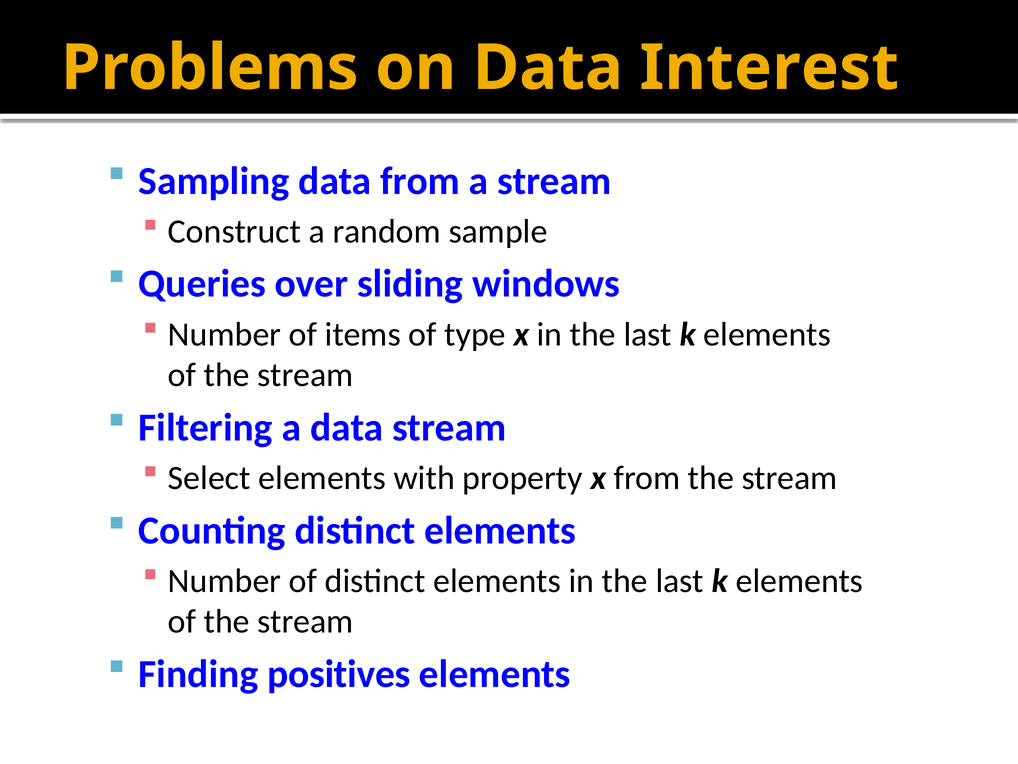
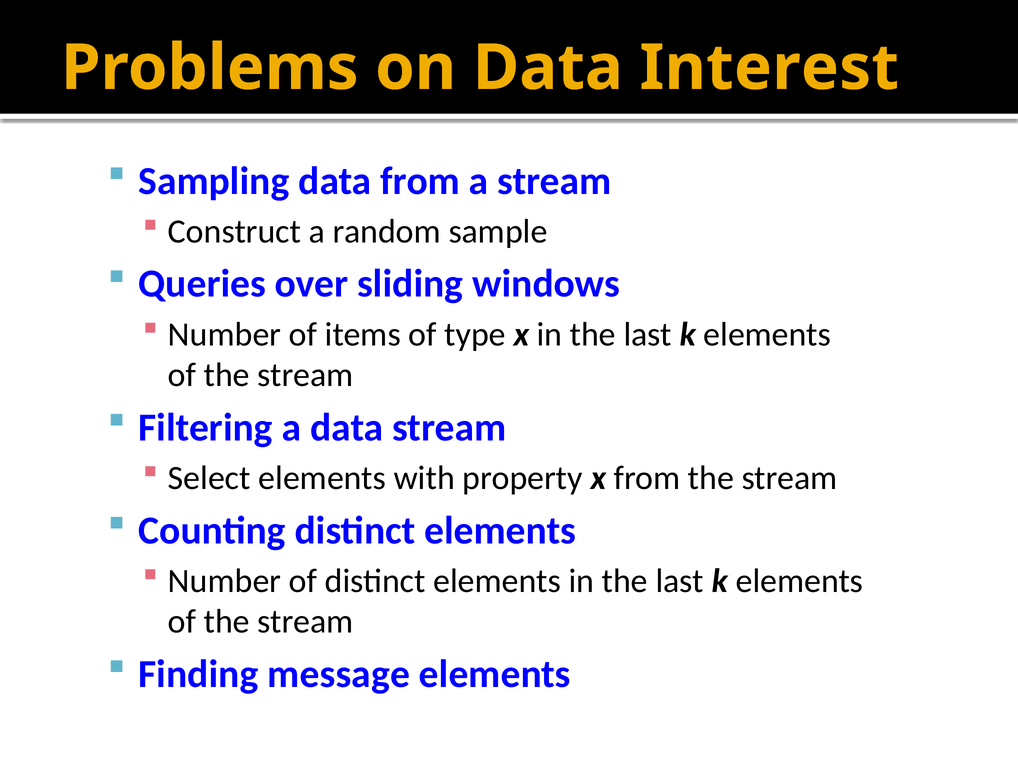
positives: positives -> message (339, 674)
